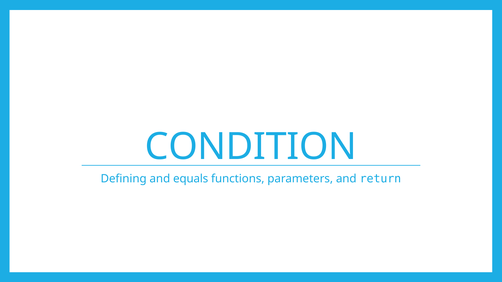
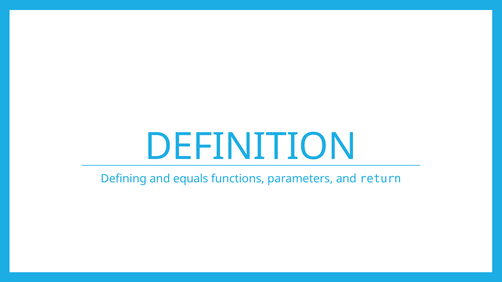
CONDITION: CONDITION -> DEFINITION (251, 147)
